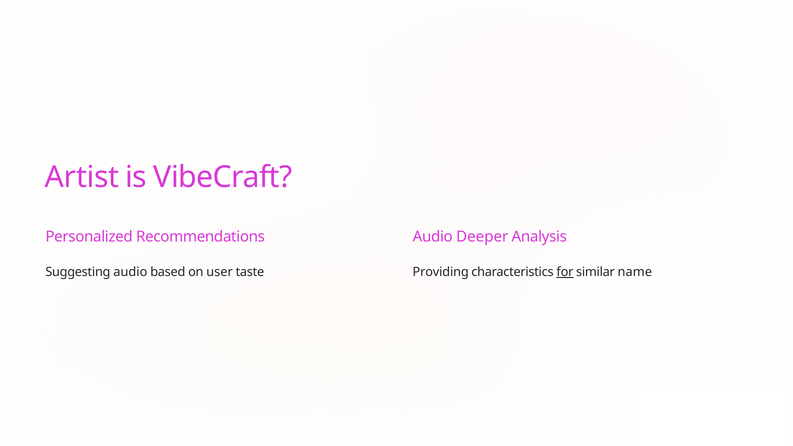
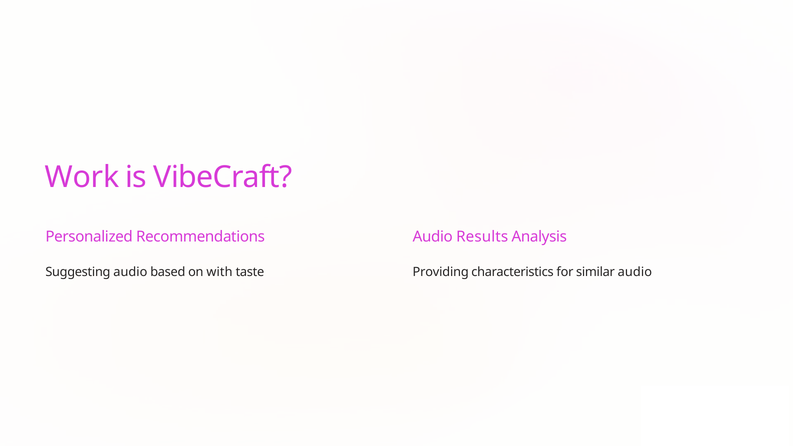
Artist: Artist -> Work (82, 177)
Deeper: Deeper -> Results (482, 237)
user: user -> with (219, 272)
for underline: present -> none (565, 272)
similar name: name -> audio (635, 272)
